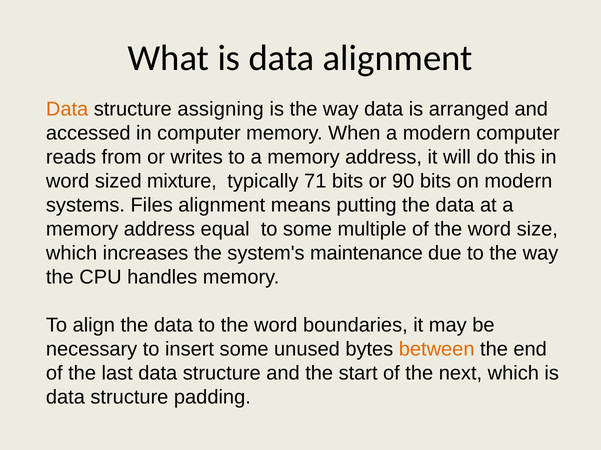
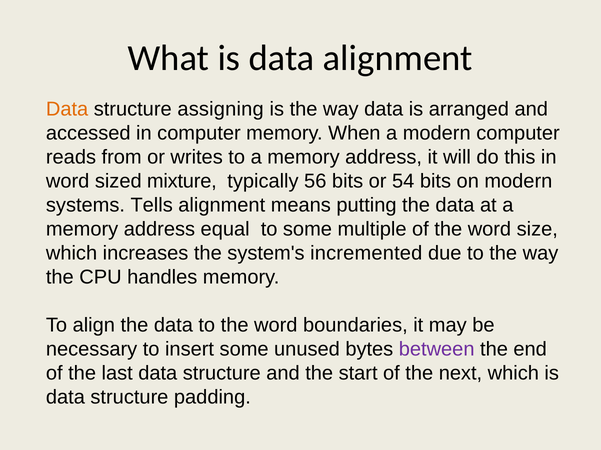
71: 71 -> 56 (315, 182)
90: 90 -> 54 (403, 182)
Files: Files -> Tells (152, 206)
maintenance: maintenance -> incremented (366, 254)
between colour: orange -> purple (437, 350)
